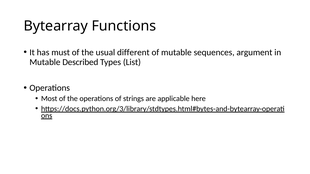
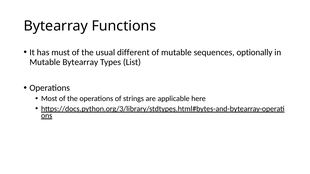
argument: argument -> optionally (254, 52)
Mutable Described: Described -> Bytearray (80, 62)
